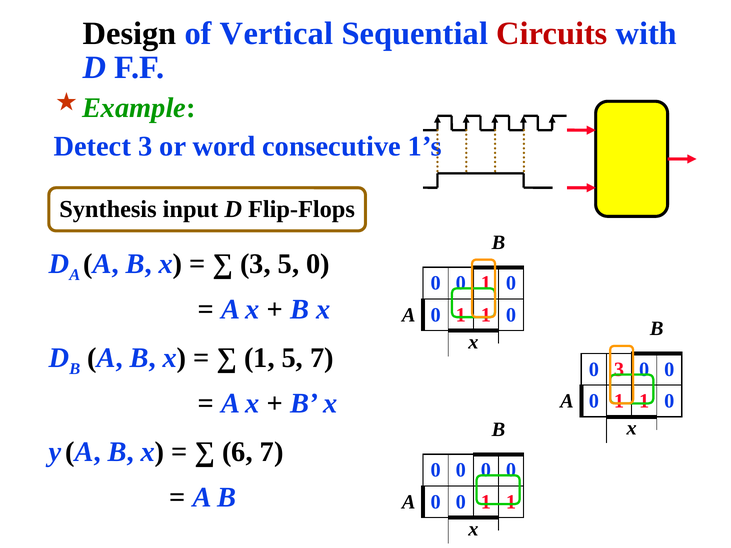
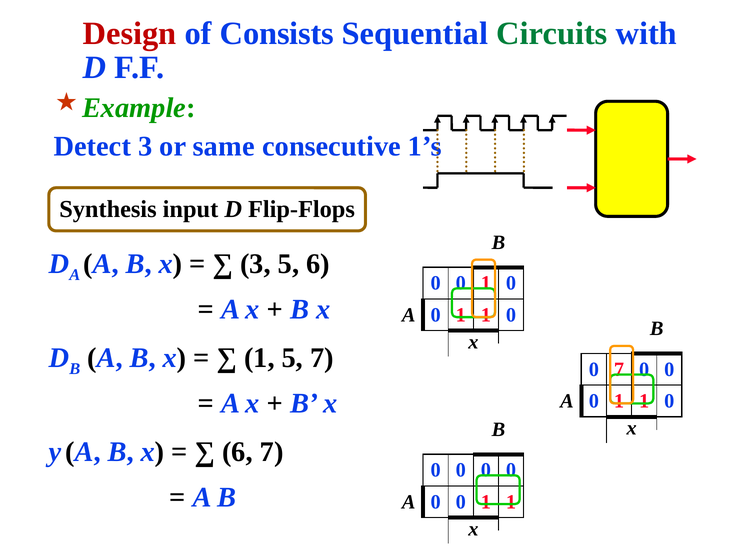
Design colour: black -> red (130, 34)
Vertical: Vertical -> Consists (277, 34)
Circuits colour: red -> green (552, 34)
word: word -> same (224, 147)
5 0: 0 -> 6 (318, 264)
0 3: 3 -> 7 (619, 370)
